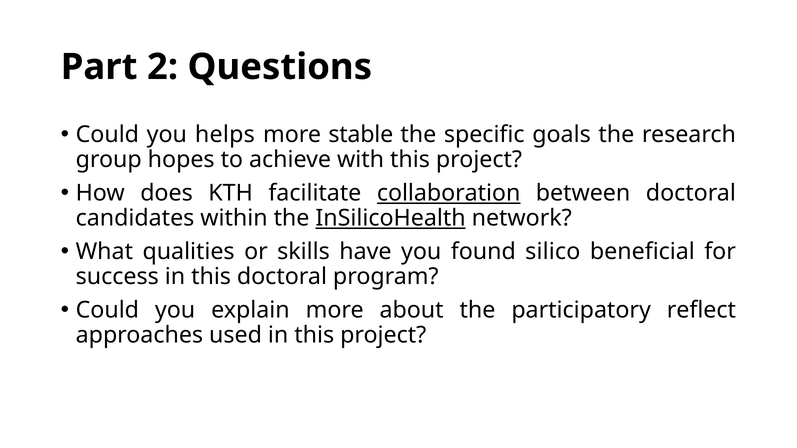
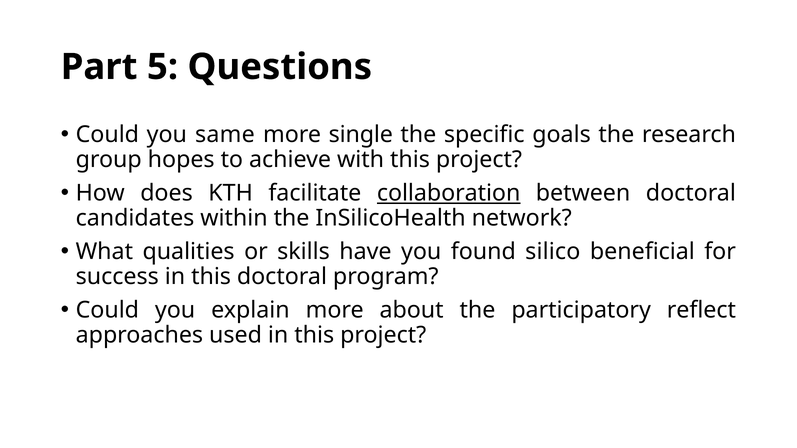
2: 2 -> 5 (163, 67)
helps: helps -> same (225, 135)
stable: stable -> single (361, 135)
InSilicoHealth underline: present -> none (391, 218)
